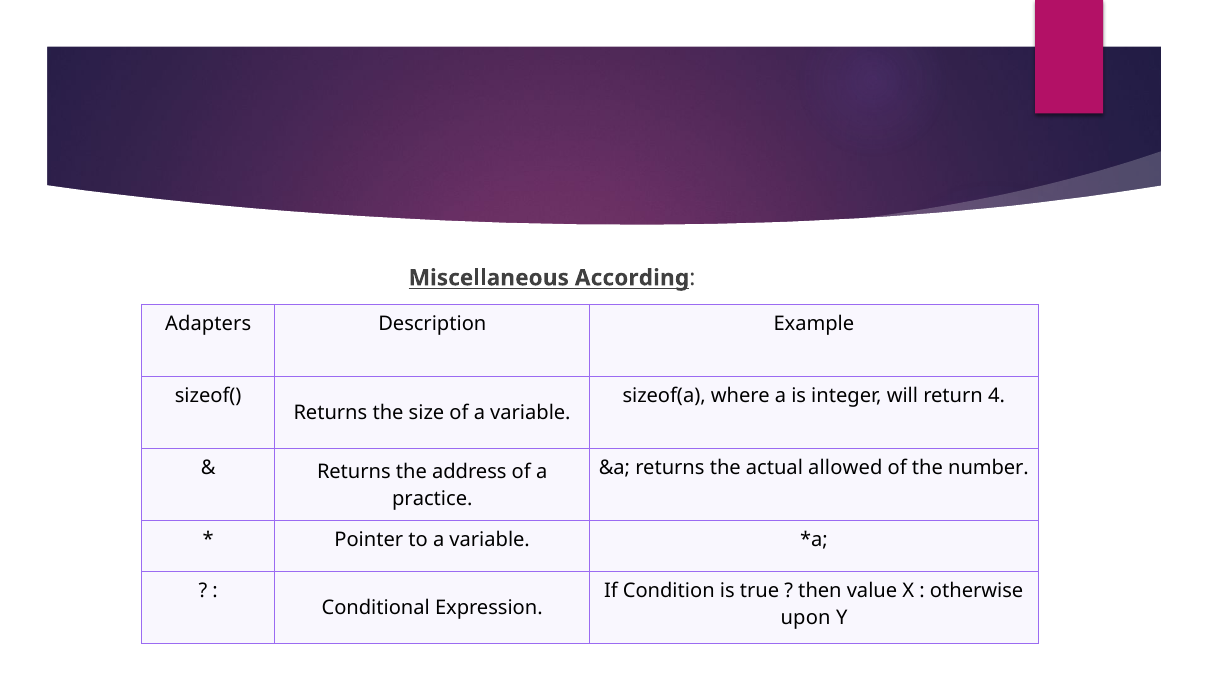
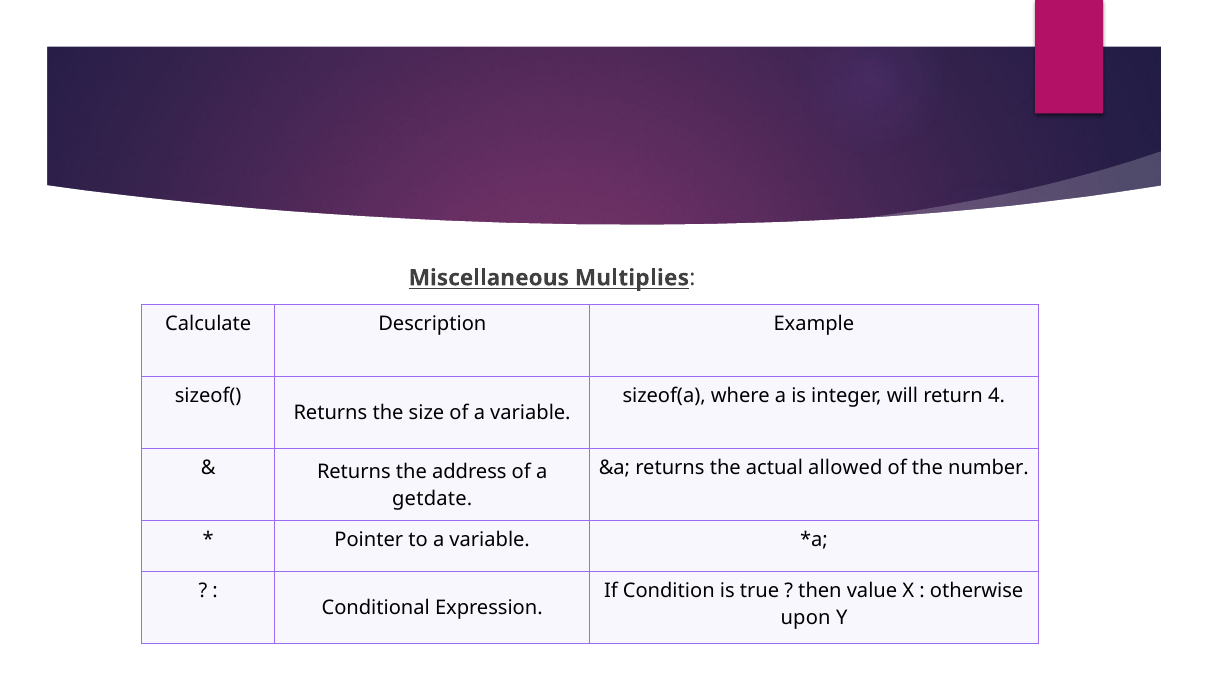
According: According -> Multiplies (632, 278)
Adapters: Adapters -> Calculate (208, 324)
practice: practice -> getdate (432, 499)
